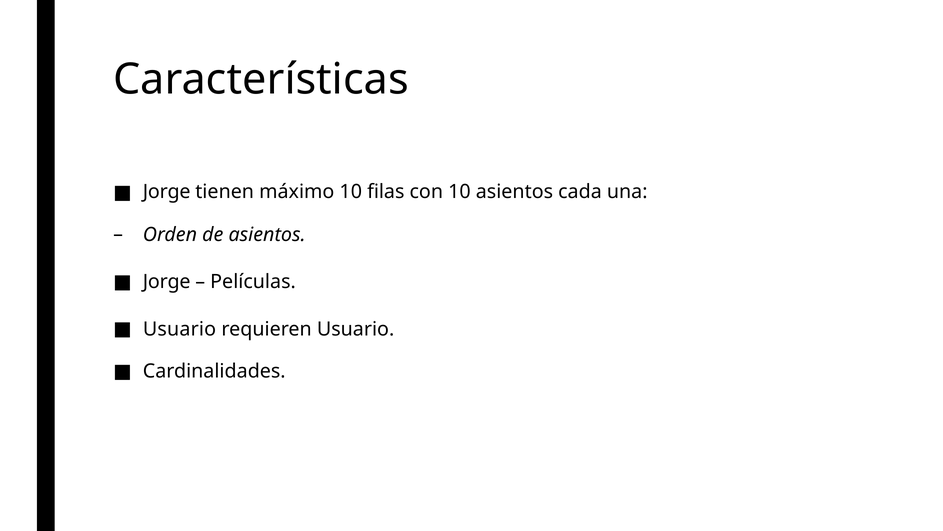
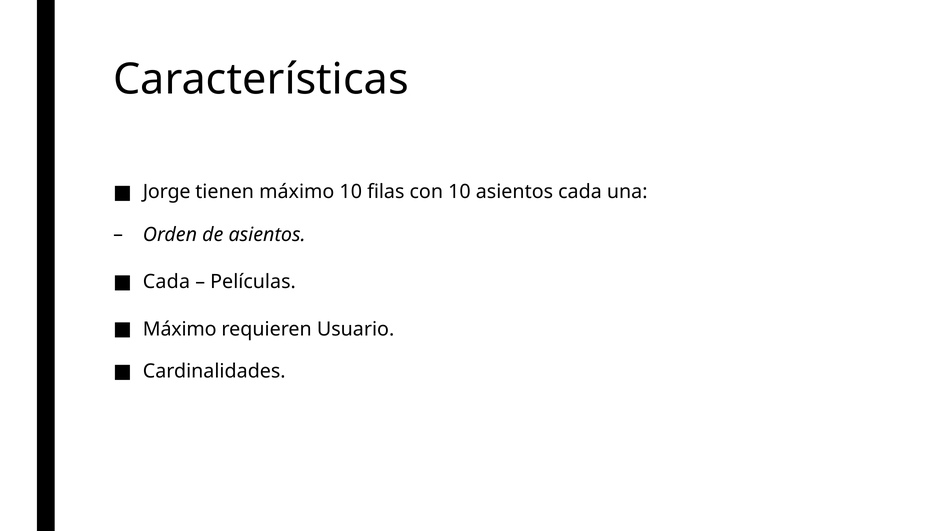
Jorge: Jorge -> Cada (166, 282)
Usuario: Usuario -> Máximo (180, 329)
